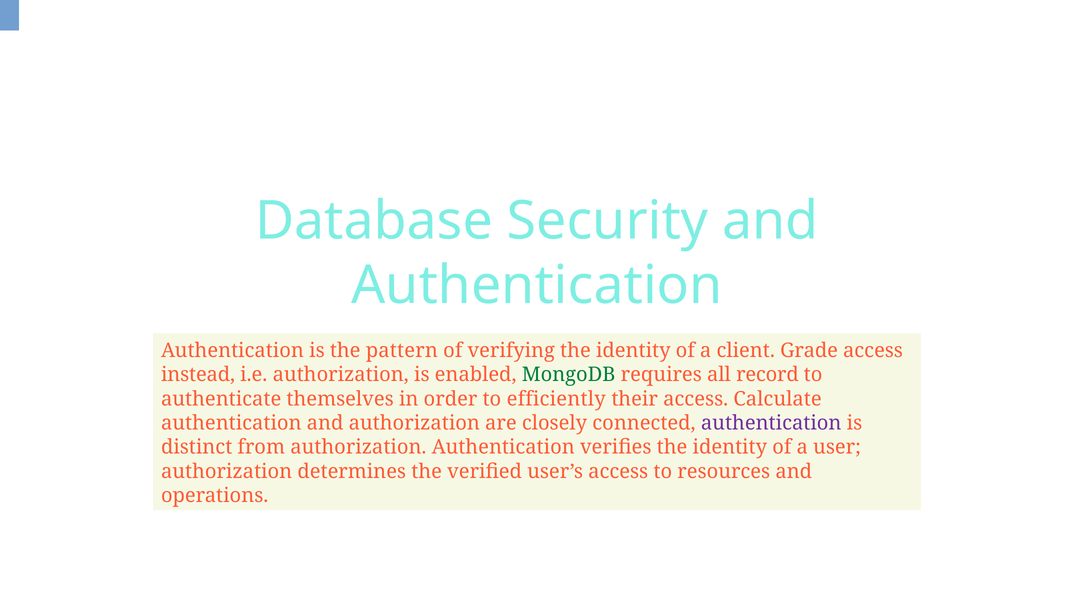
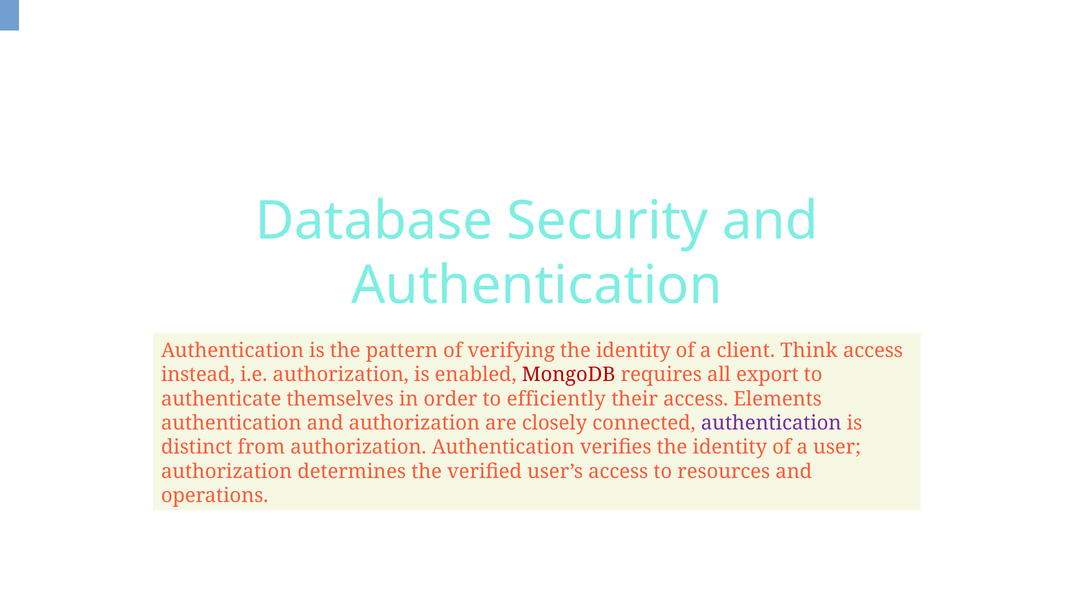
Grade: Grade -> Think (809, 351)
MongoDB colour: green -> red (569, 375)
record: record -> export (767, 375)
Calculate: Calculate -> Elements (778, 399)
